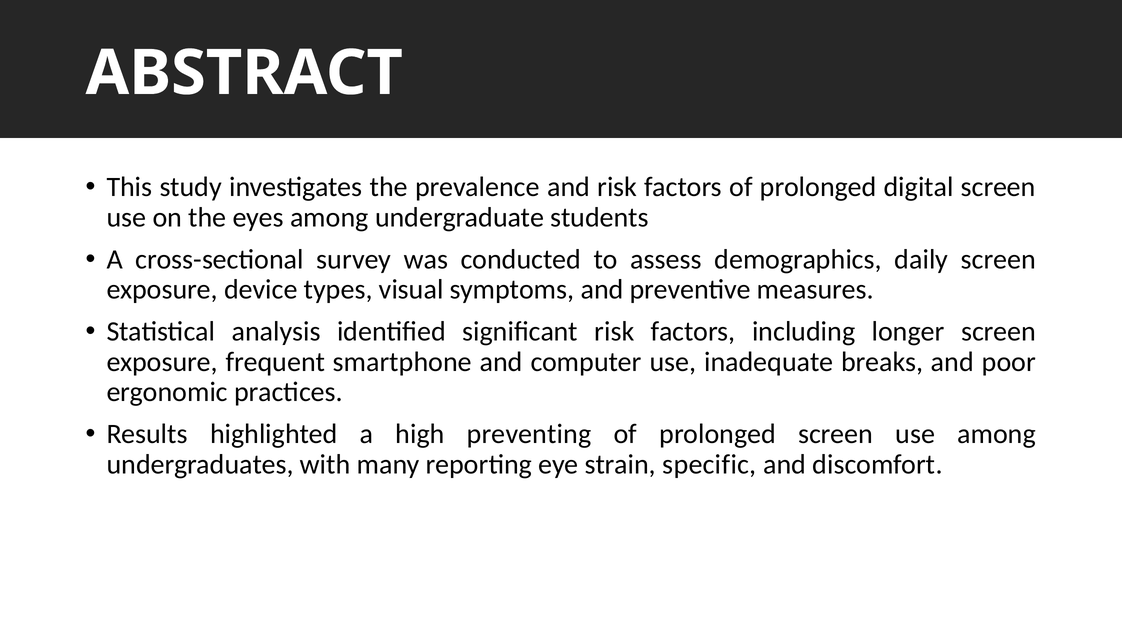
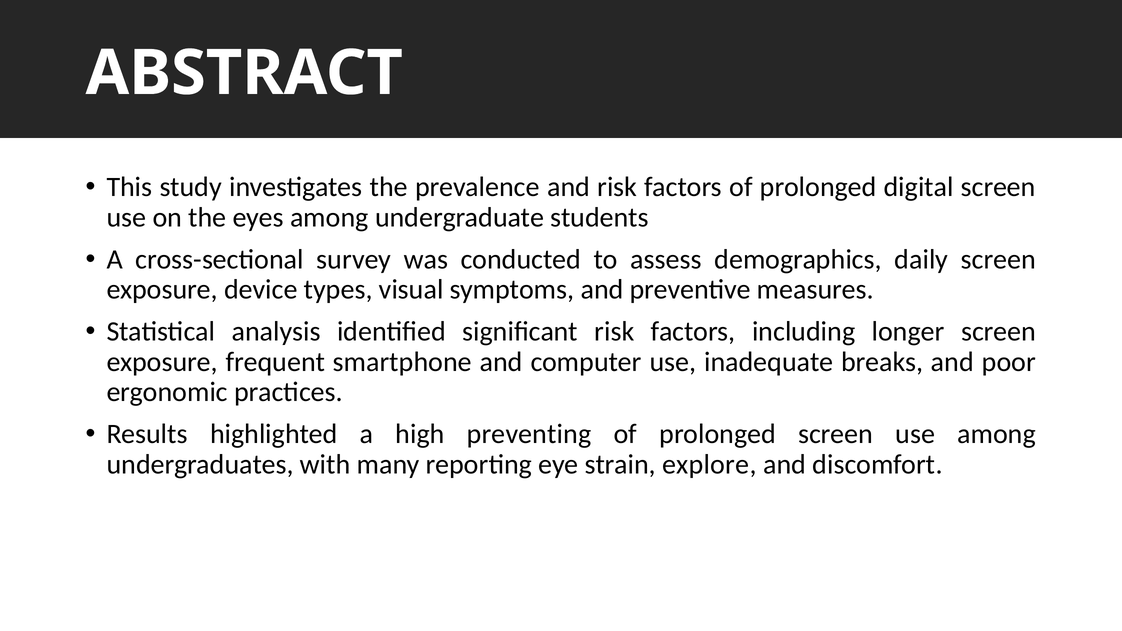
specific: specific -> explore (709, 465)
